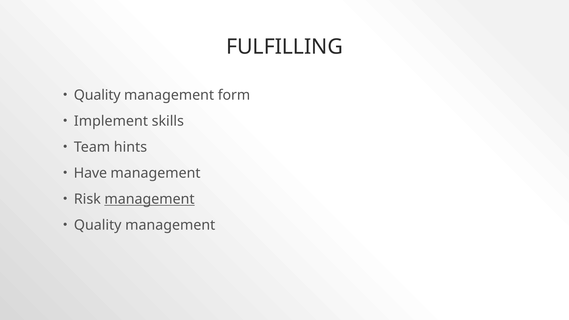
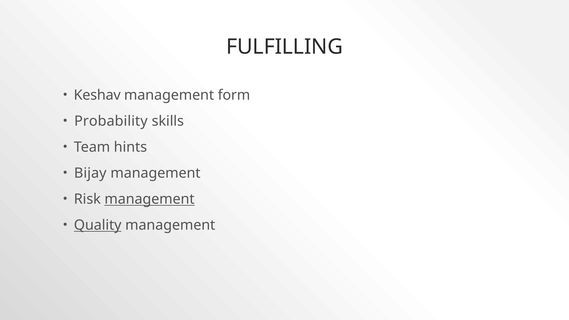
Quality: Quality -> Keshav (97, 95)
Implement: Implement -> Probability (111, 121)
Have: Have -> Bijay (90, 173)
Quality underline: none -> present (98, 225)
